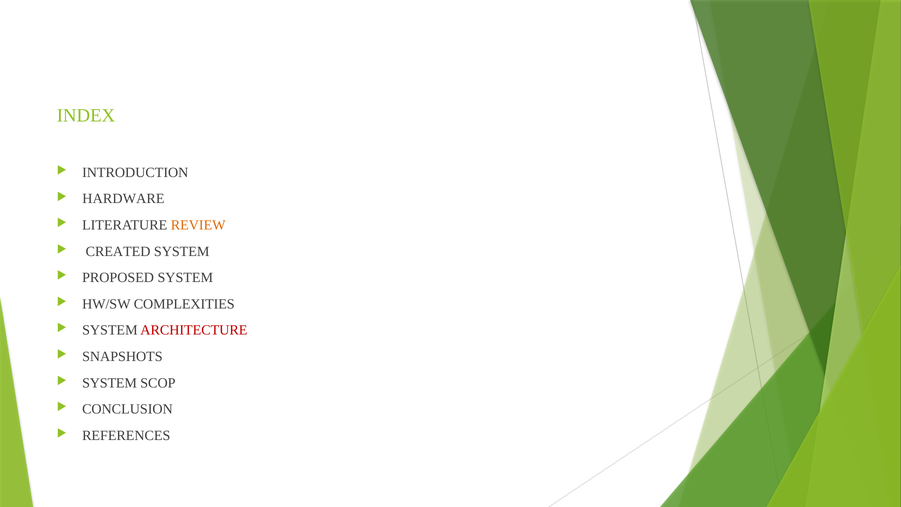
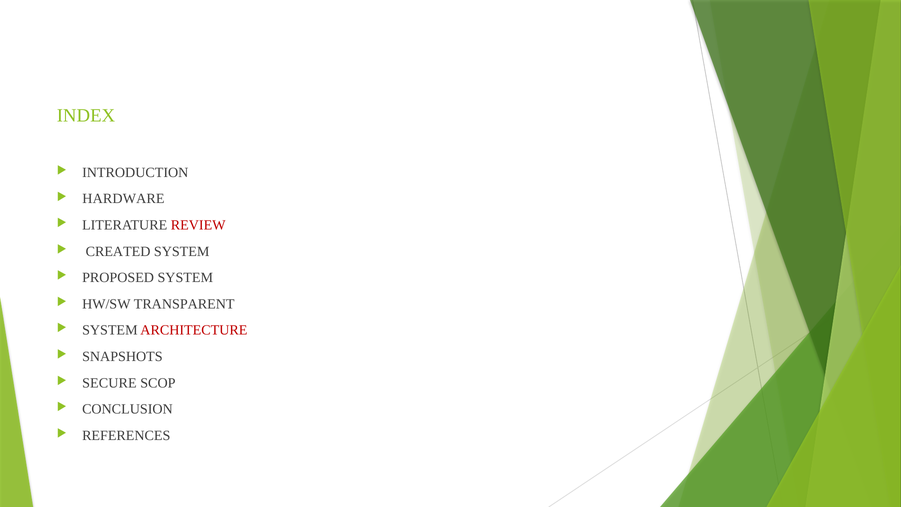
REVIEW colour: orange -> red (198, 225)
COMPLEXITIES: COMPLEXITIES -> TRANSPARENT (184, 304)
SYSTEM: SYSTEM -> SECURE (109, 383)
